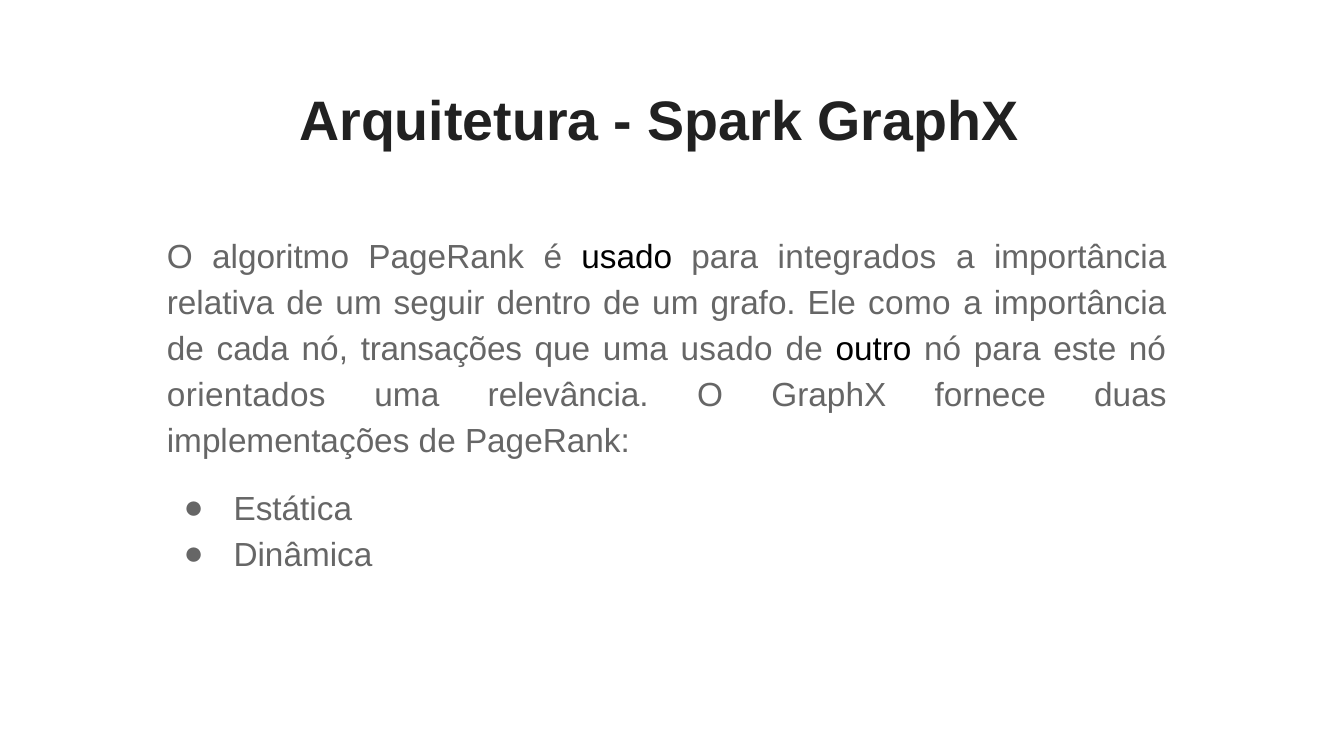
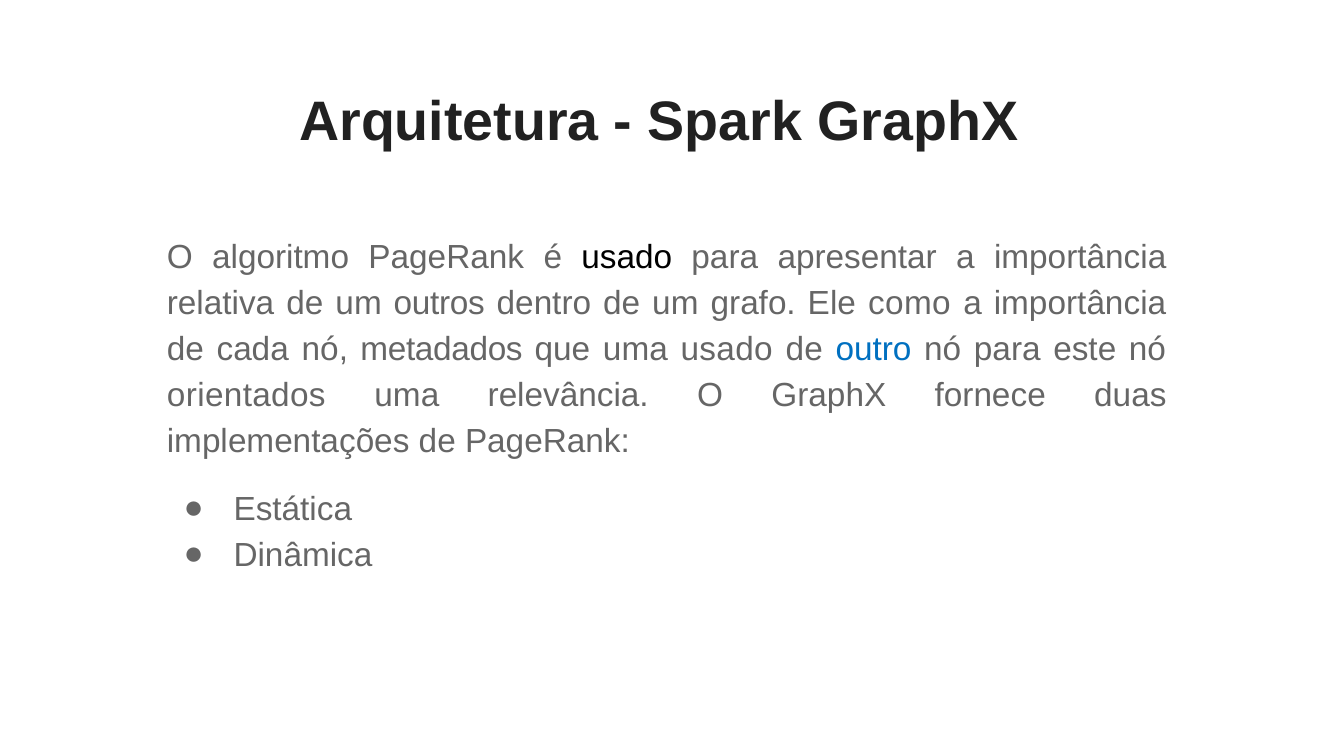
integrados: integrados -> apresentar (857, 257)
seguir: seguir -> outros (439, 303)
transações: transações -> metadados (442, 349)
outro colour: black -> blue (874, 349)
